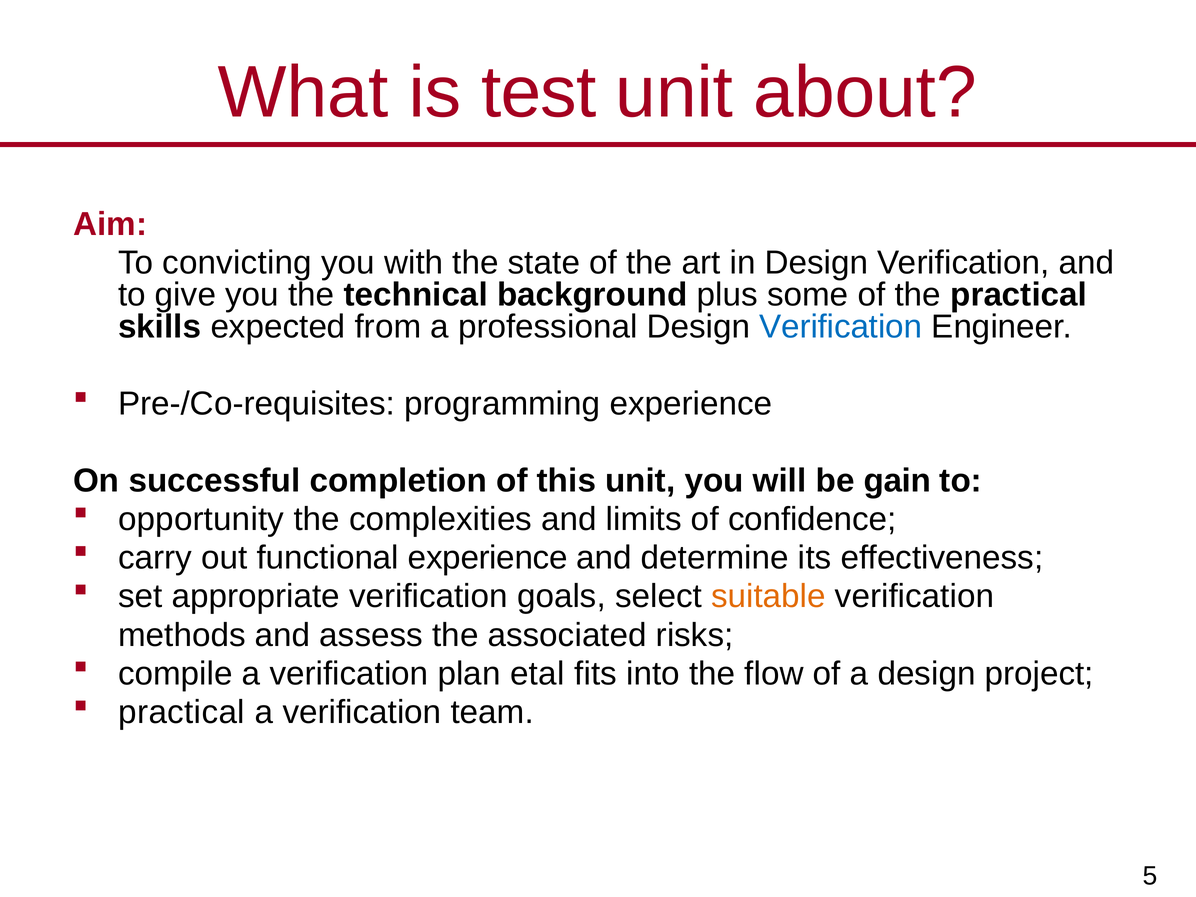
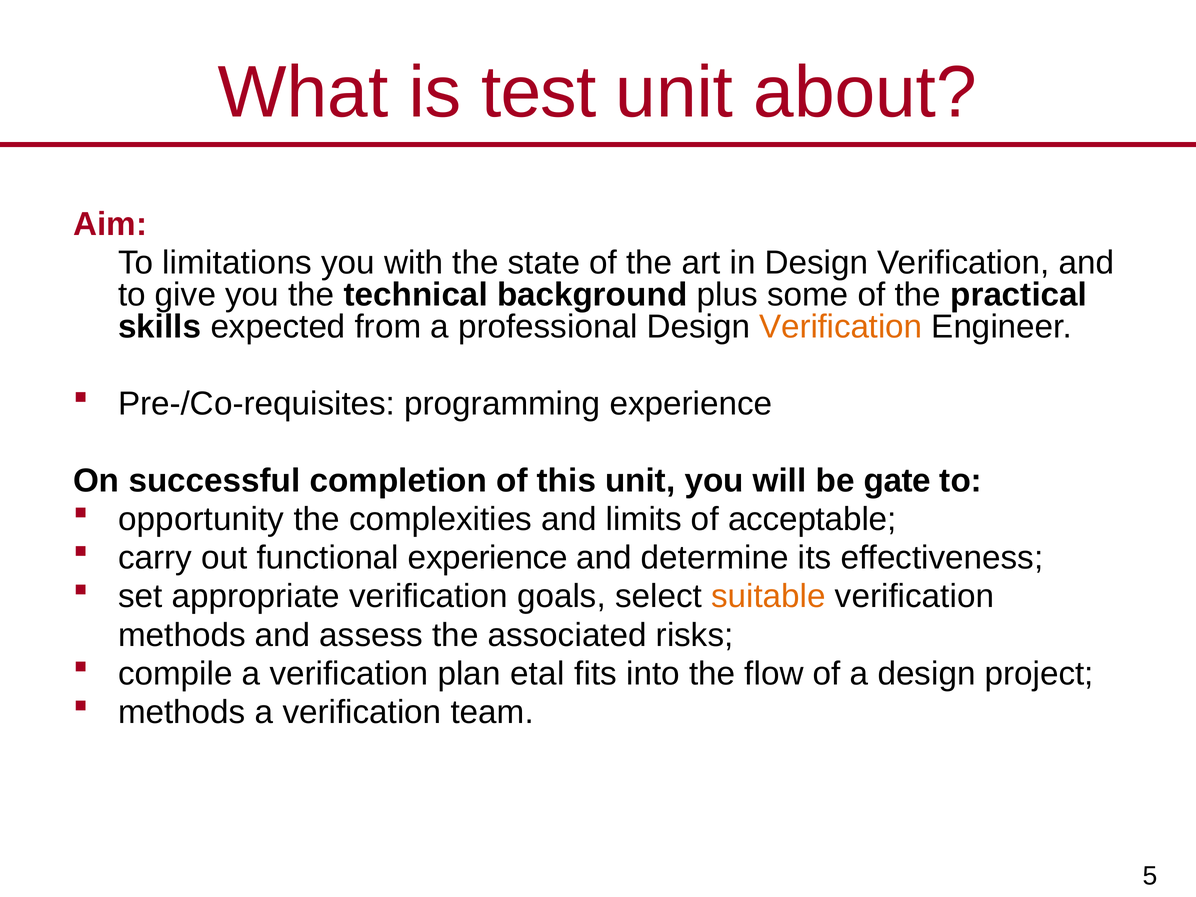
convicting: convicting -> limitations (237, 263)
Verification colour: blue -> orange (841, 327)
gain: gain -> gate (897, 481)
confidence: confidence -> acceptable (812, 519)
practical: practical -> methods (182, 712)
